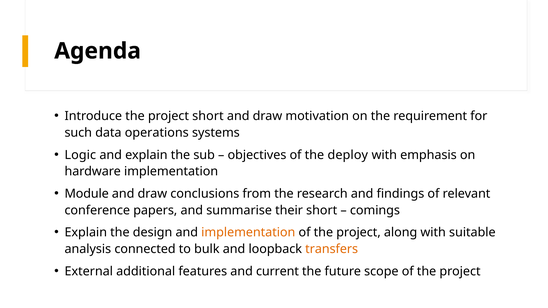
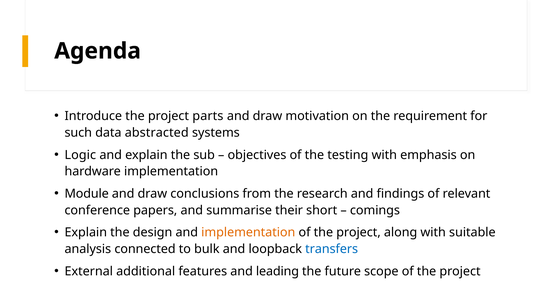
project short: short -> parts (208, 116)
operations: operations -> abstracted (157, 133)
deploy: deploy -> testing (348, 155)
transfers colour: orange -> blue (332, 249)
current: current -> leading (277, 271)
